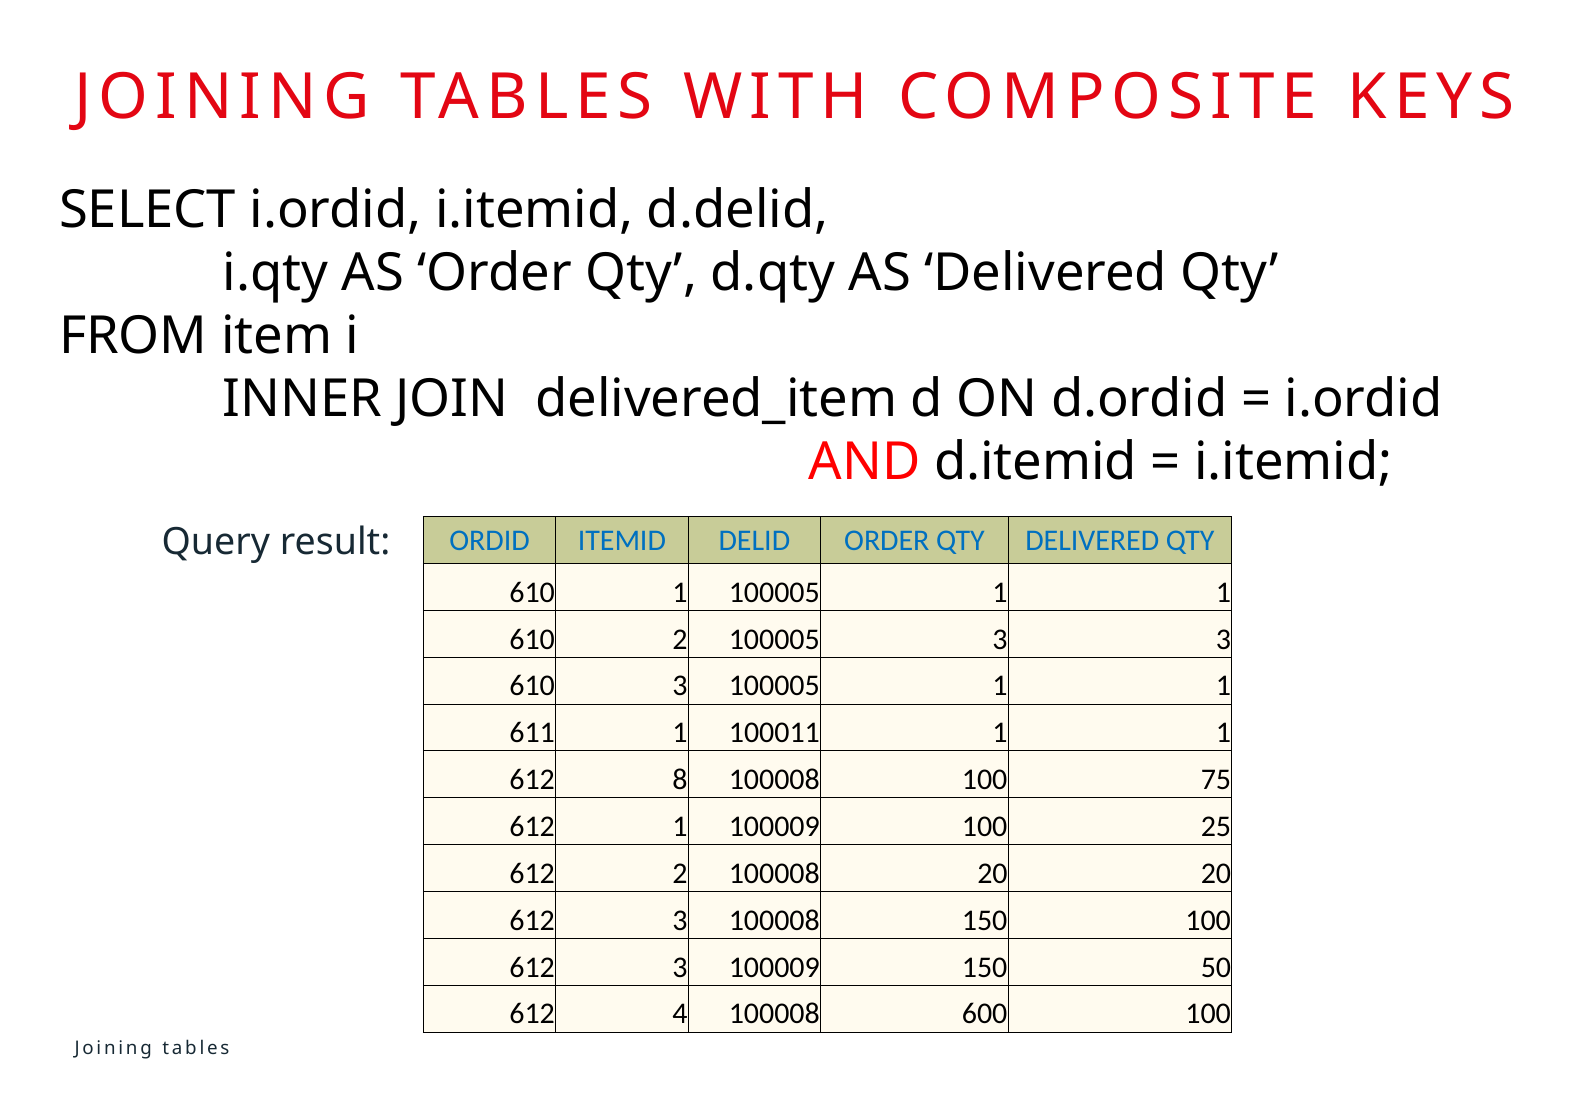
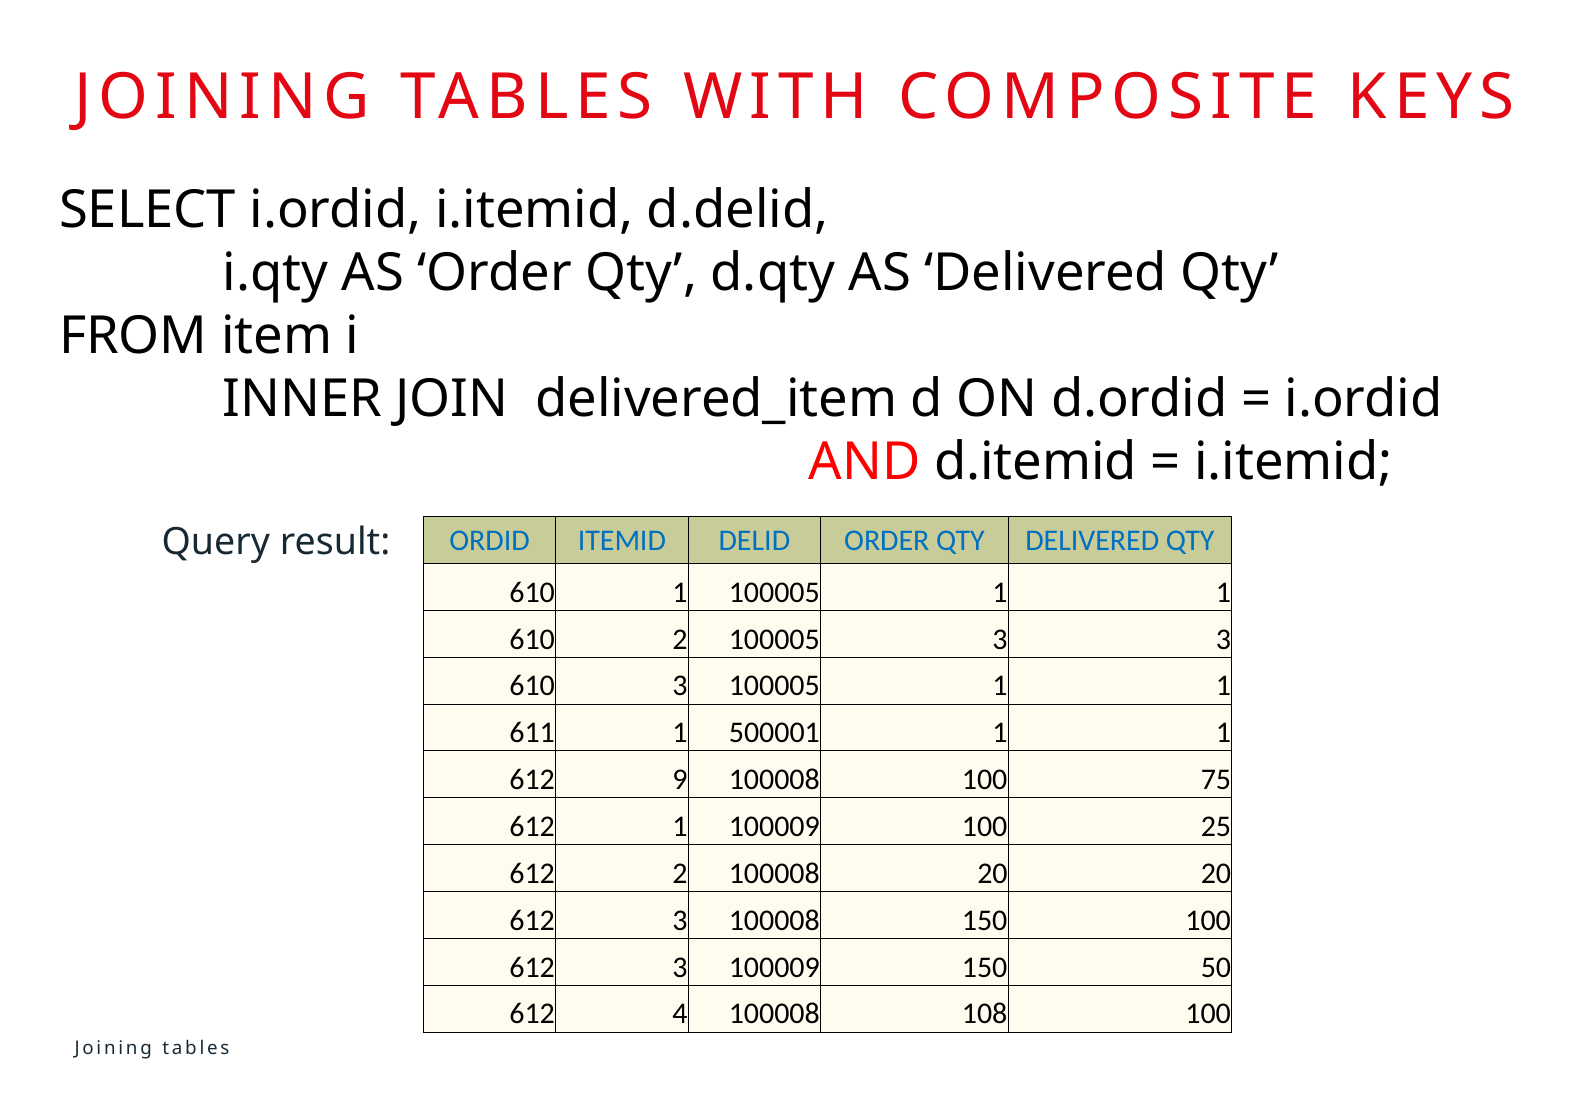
100011: 100011 -> 500001 (774, 733)
8: 8 -> 9 (680, 779)
600: 600 -> 108 (985, 1014)
